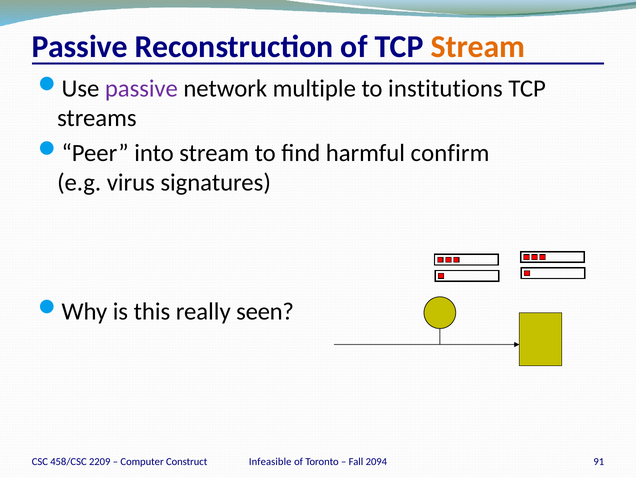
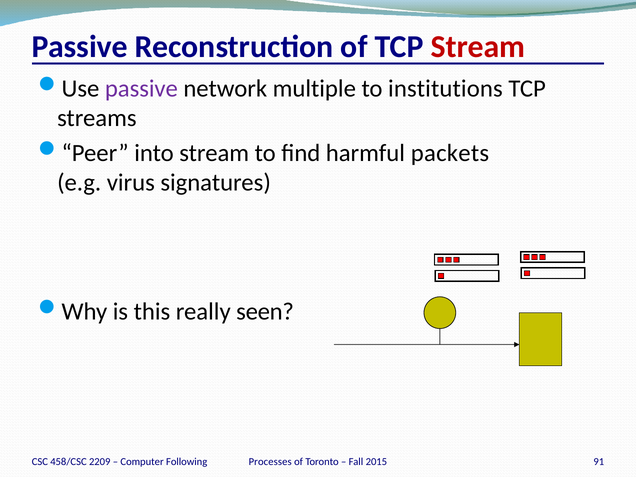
Stream colour: orange -> red (478, 47)
confirm: confirm -> packets (450, 153)
Infeasible: Infeasible -> Processes (270, 462)
2094: 2094 -> 2015 (376, 462)
Construct: Construct -> Following (187, 462)
